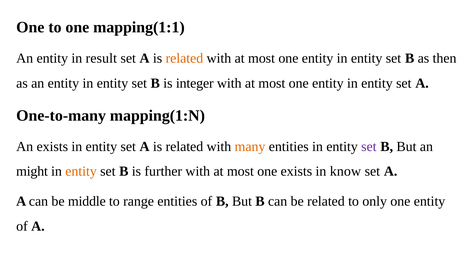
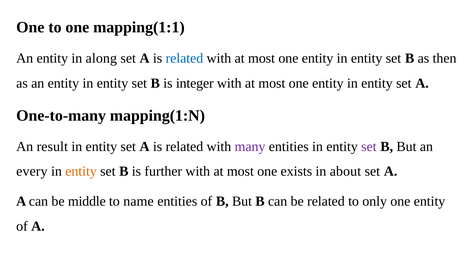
result: result -> along (101, 58)
related colour: orange -> blue (184, 58)
An exists: exists -> result (52, 147)
many colour: orange -> purple (250, 147)
might: might -> every (32, 172)
know: know -> about (345, 172)
range: range -> name (138, 201)
